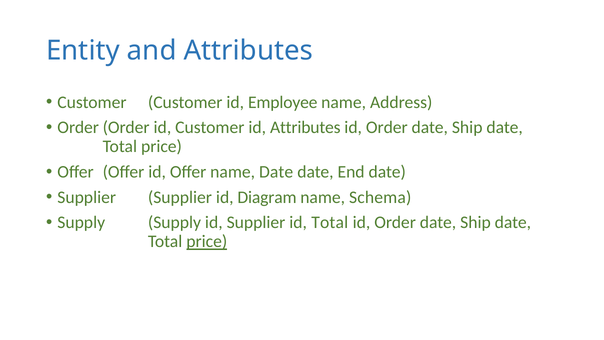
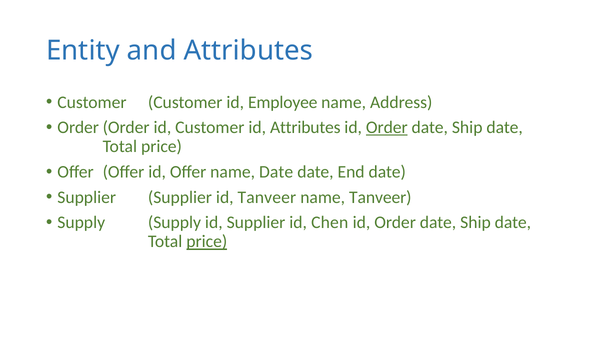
Order underline: none -> present (387, 127)
id Diagram: Diagram -> Tanveer (267, 197)
name Schema: Schema -> Tanveer (380, 197)
id Total: Total -> Chen (330, 222)
